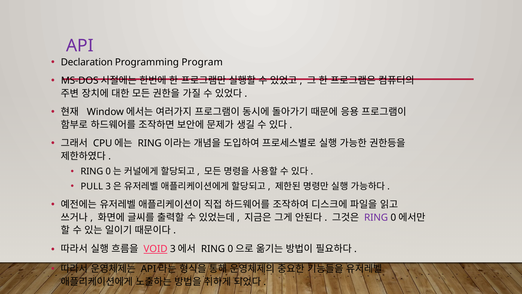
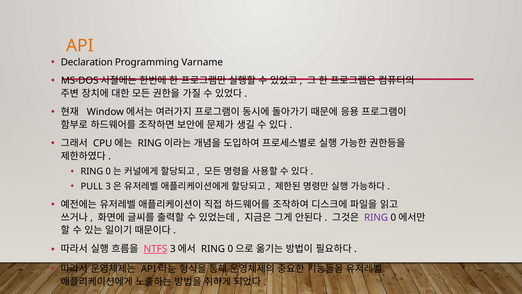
API colour: purple -> orange (80, 46)
Program: Program -> Varname (202, 62)
VOID: VOID -> NTFS (155, 249)
